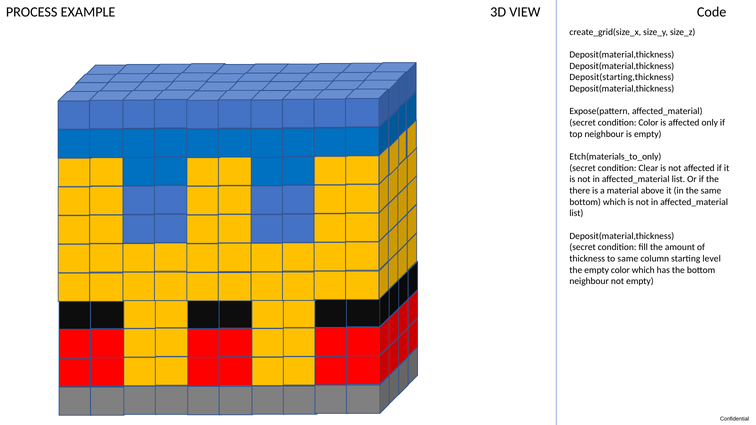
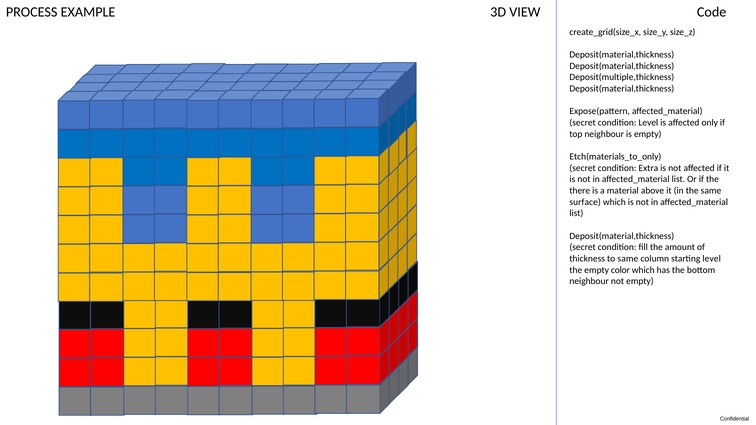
Deposit(starting,thickness: Deposit(starting,thickness -> Deposit(multiple,thickness (622, 77)
condition Color: Color -> Level (648, 123)
Clear: Clear -> Extra (648, 168)
bottom: bottom -> surface (585, 202)
